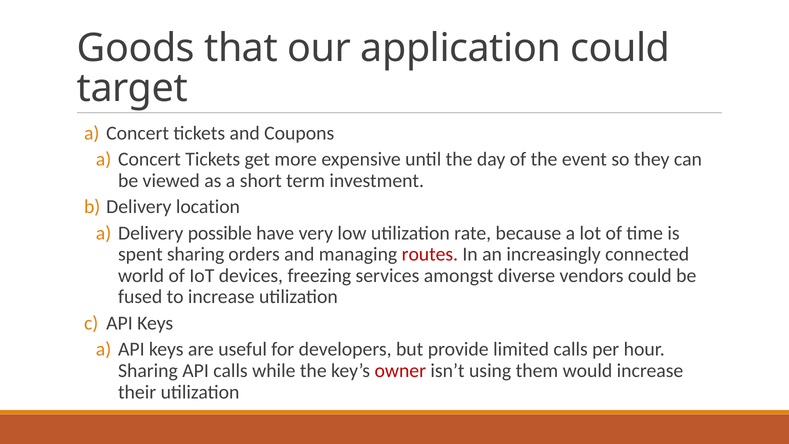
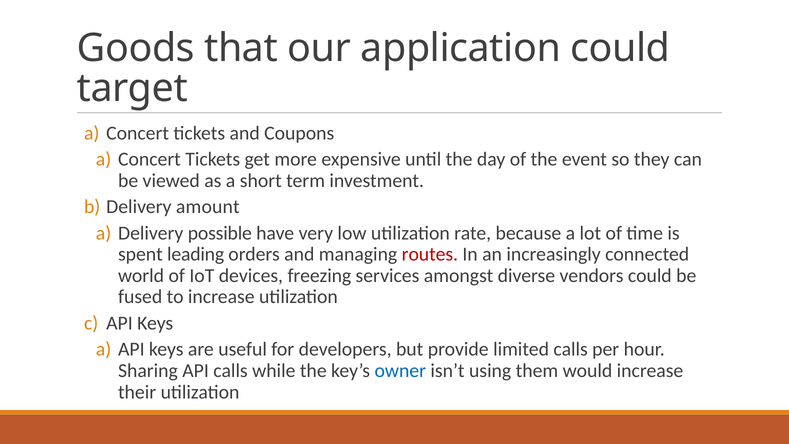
location: location -> amount (208, 207)
spent sharing: sharing -> leading (196, 254)
owner colour: red -> blue (400, 371)
